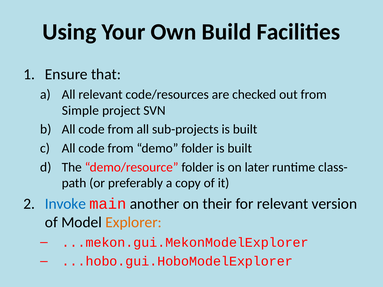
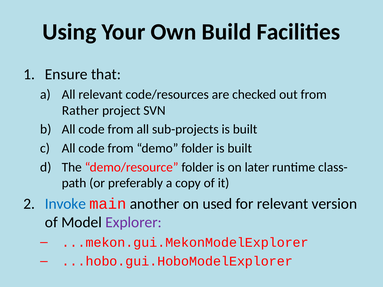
Simple: Simple -> Rather (80, 110)
their: their -> used (217, 204)
Explorer colour: orange -> purple (134, 223)
